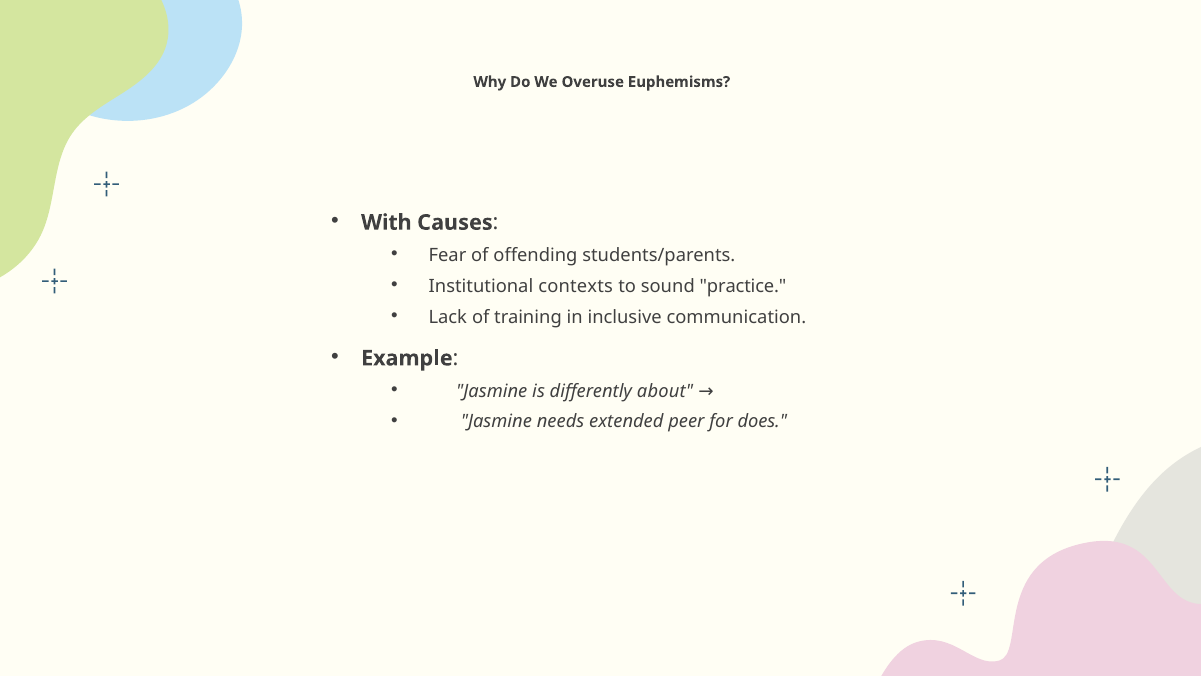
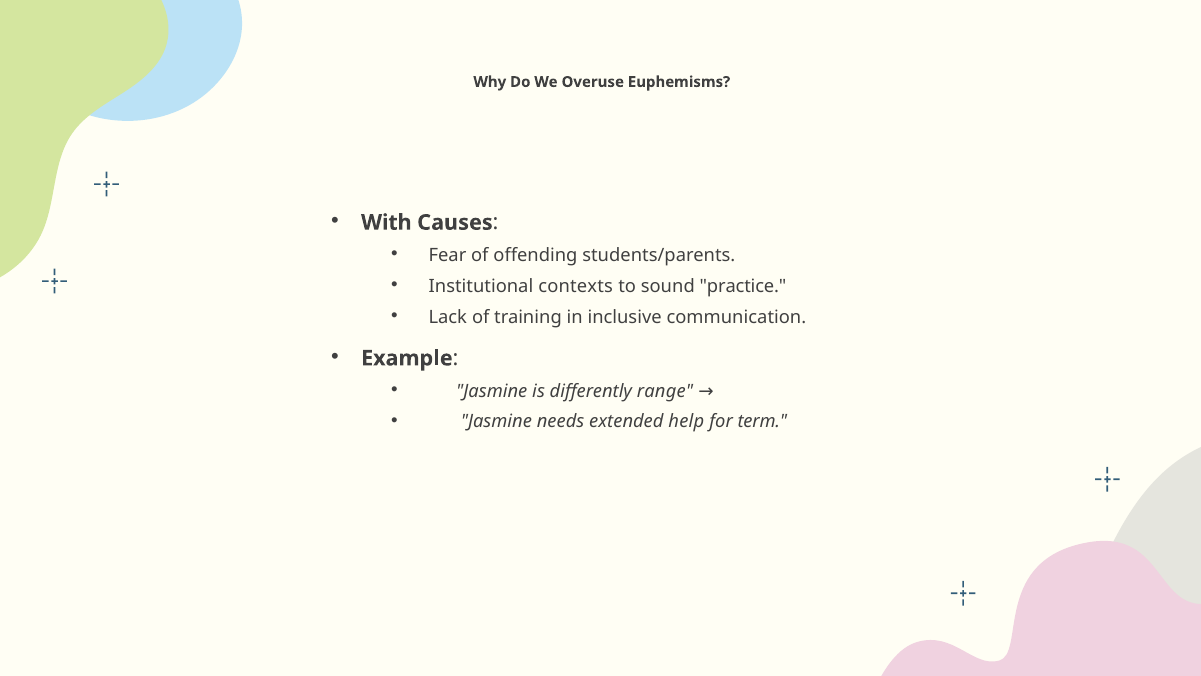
about: about -> range (665, 391)
peer: peer -> help (686, 422)
does: does -> term (762, 422)
